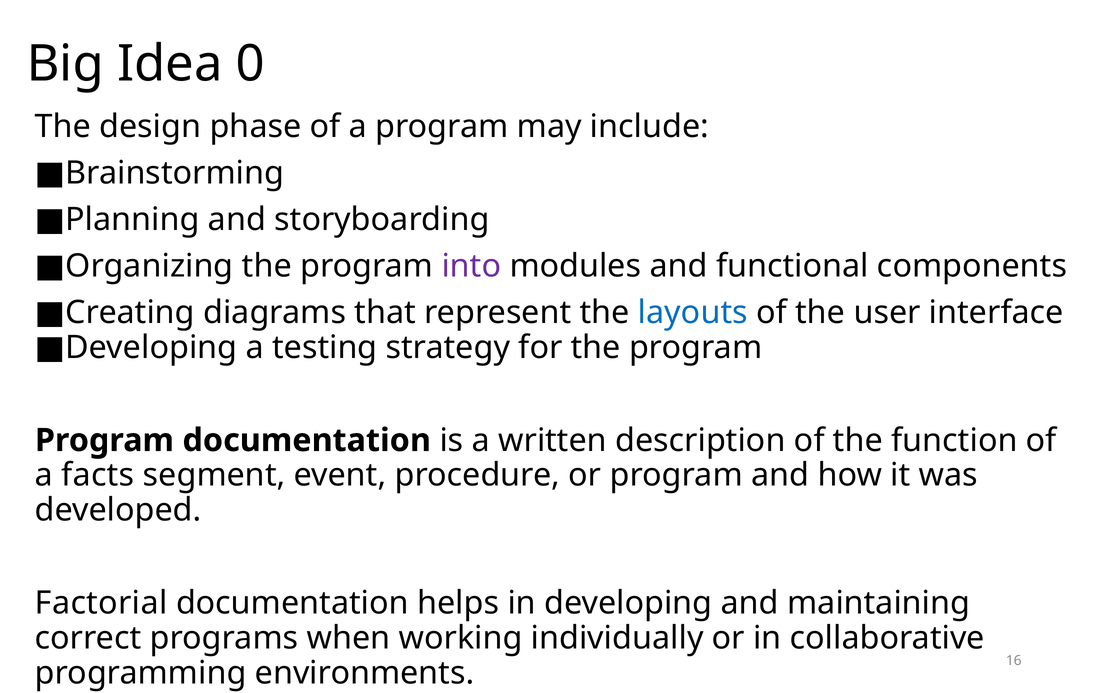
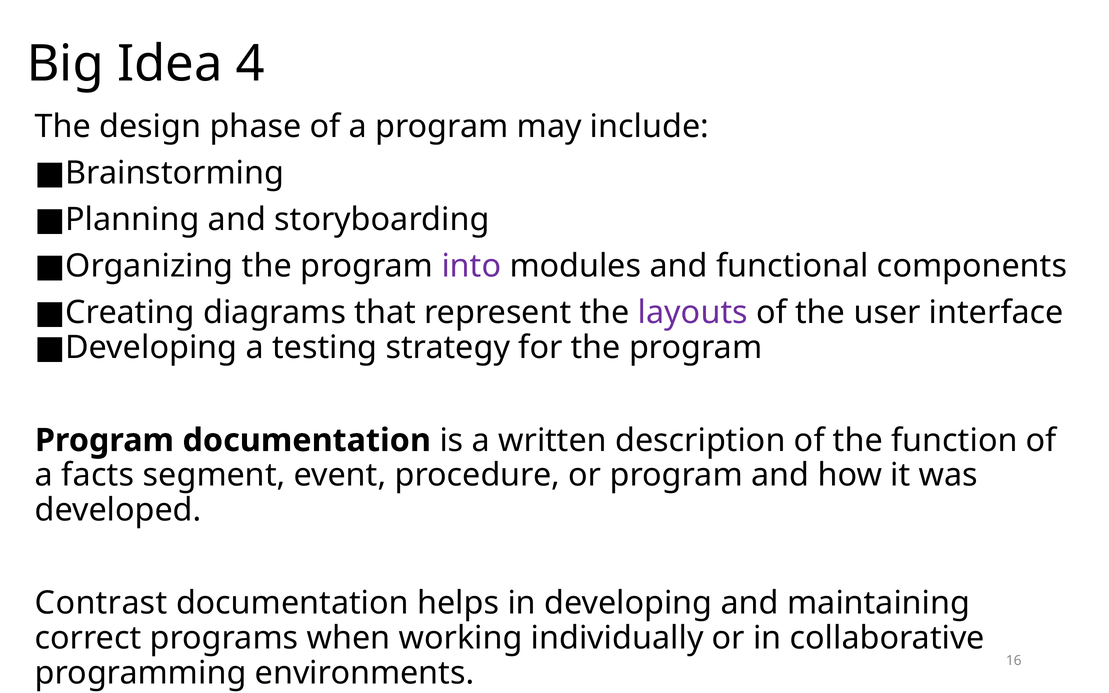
0: 0 -> 4 (250, 64)
layouts colour: blue -> purple (693, 313)
Factorial: Factorial -> Contrast (101, 603)
